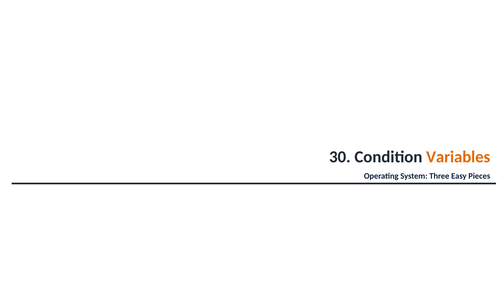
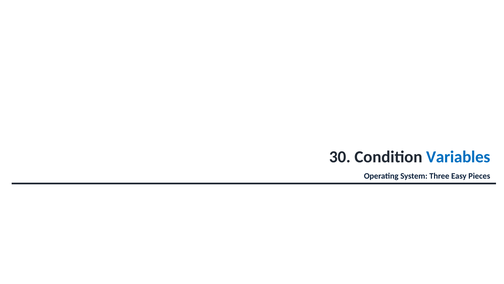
Variables colour: orange -> blue (458, 157)
